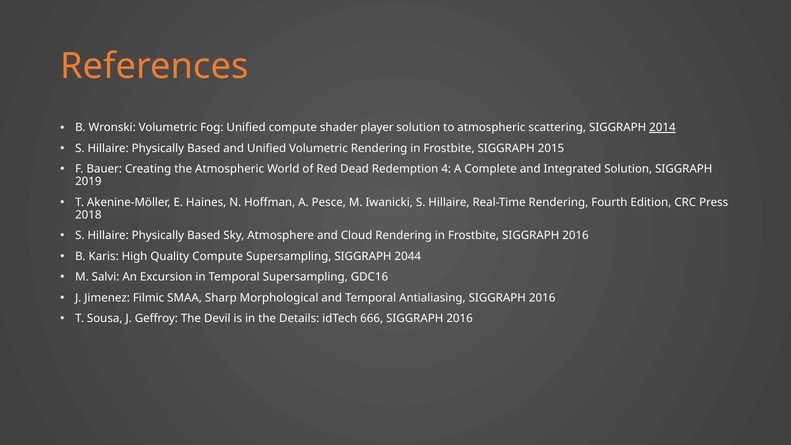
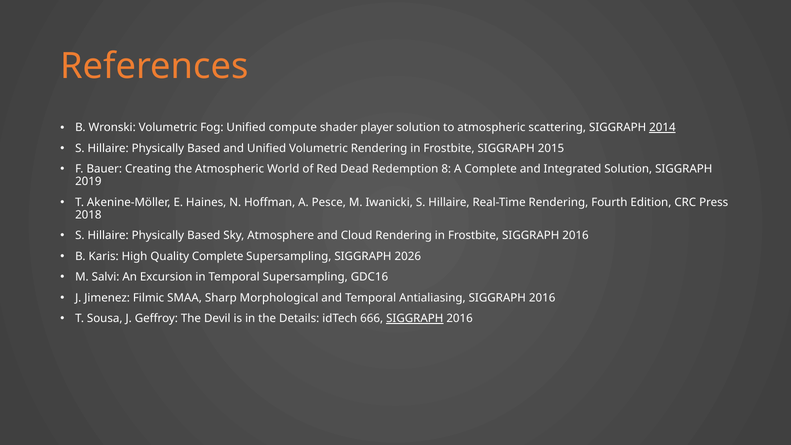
4: 4 -> 8 (446, 169)
Quality Compute: Compute -> Complete (218, 256)
2044: 2044 -> 2026 (408, 256)
SIGGRAPH underline: none -> present (415, 319)
